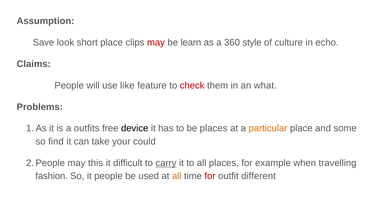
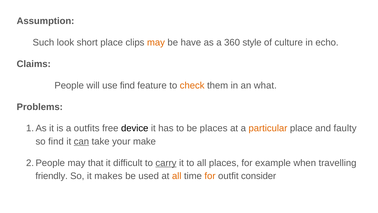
Save: Save -> Such (43, 42)
may colour: red -> orange (156, 42)
learn: learn -> have (191, 42)
use like: like -> find (127, 85)
check colour: red -> orange (192, 85)
some: some -> faulty (345, 128)
can underline: none -> present (81, 141)
could: could -> make (144, 141)
this: this -> that (96, 163)
fashion: fashion -> friendly (52, 176)
it people: people -> makes (108, 176)
for colour: red -> orange (210, 176)
different: different -> consider (259, 176)
